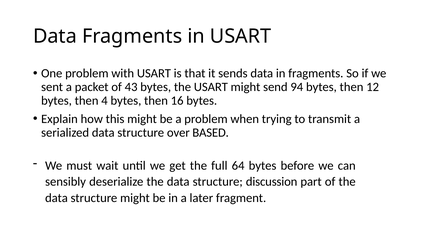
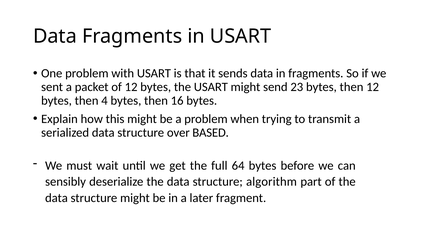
of 43: 43 -> 12 (131, 87)
94: 94 -> 23 (297, 87)
discussion: discussion -> algorithm (272, 181)
